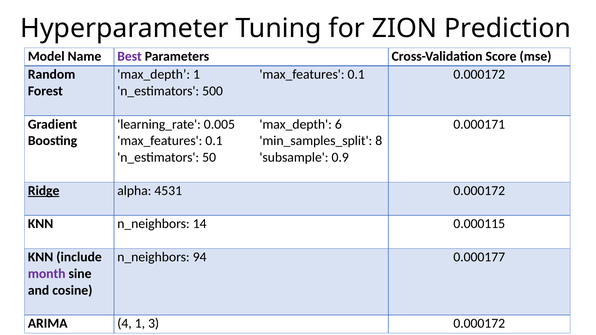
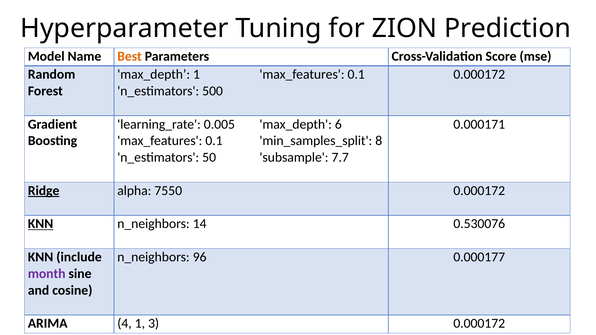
Best colour: purple -> orange (130, 56)
0.9: 0.9 -> 7.7 (340, 157)
4531: 4531 -> 7550 (168, 191)
KNN underline: none -> present (41, 224)
0.000115: 0.000115 -> 0.530076 (479, 224)
94: 94 -> 96 (200, 257)
